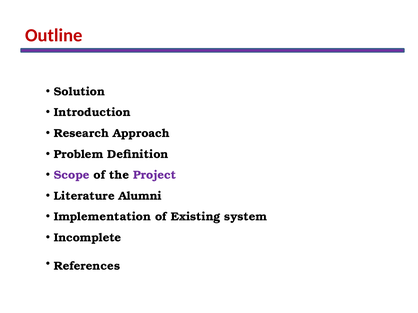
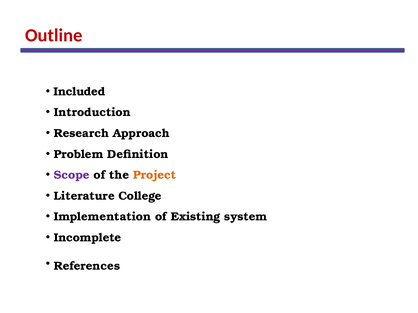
Solution: Solution -> Included (79, 92)
Project colour: purple -> orange (155, 175)
Alumni: Alumni -> College (140, 196)
